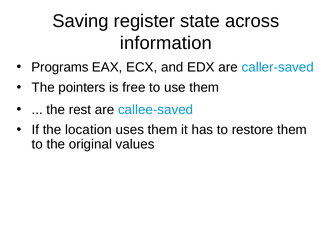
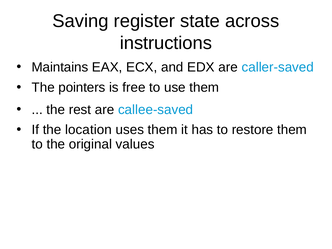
information: information -> instructions (166, 43)
Programs: Programs -> Maintains (60, 67)
